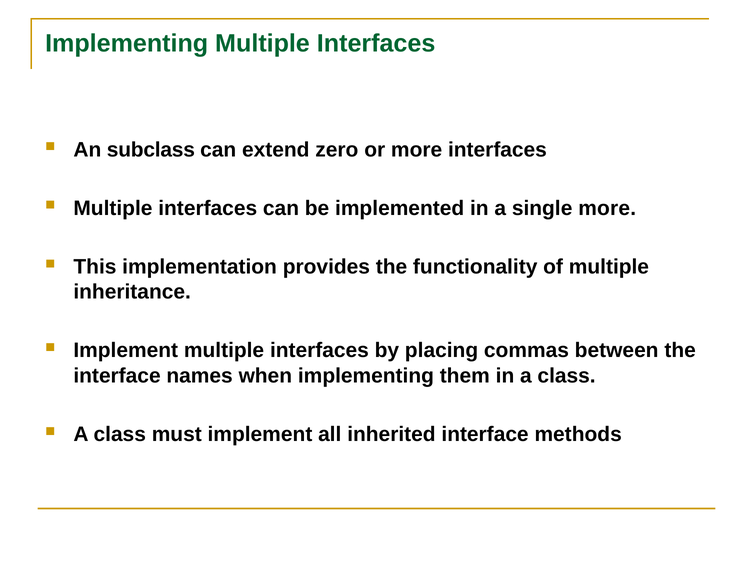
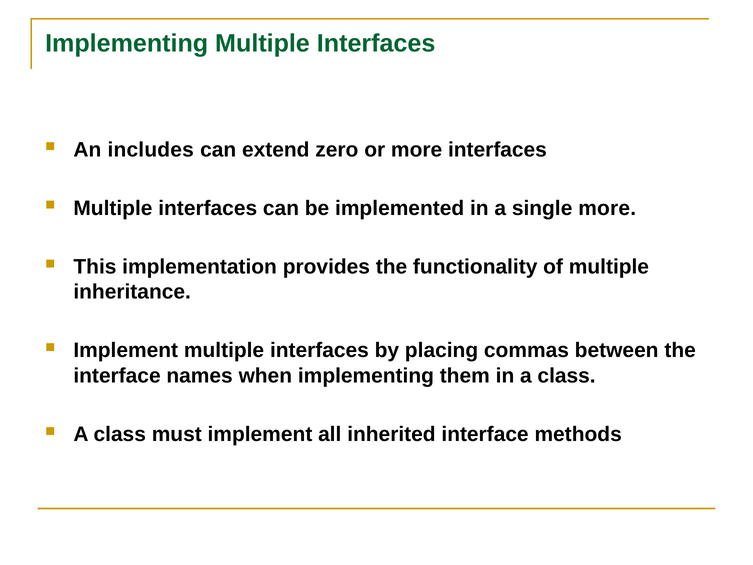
subclass: subclass -> includes (151, 150)
